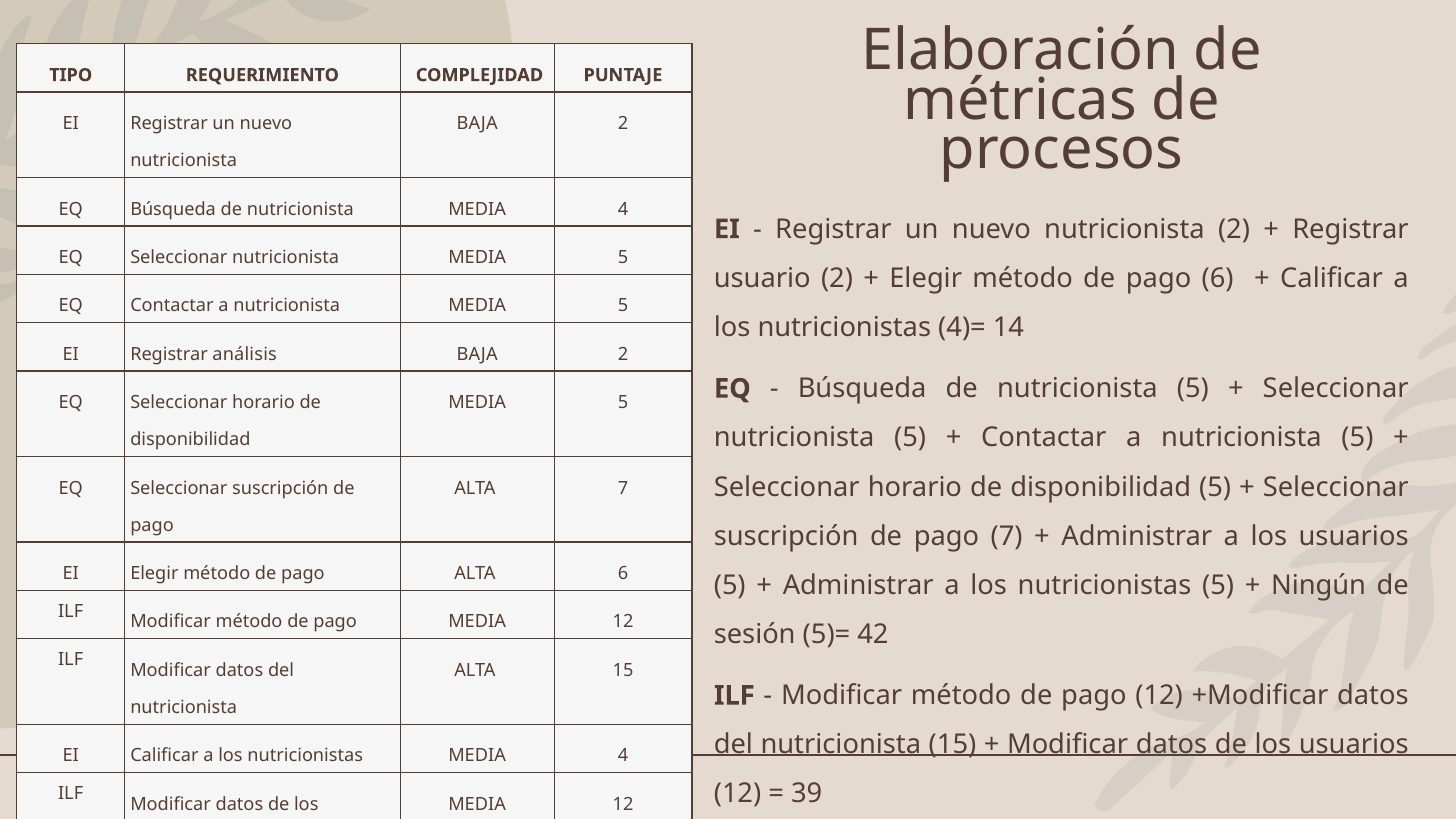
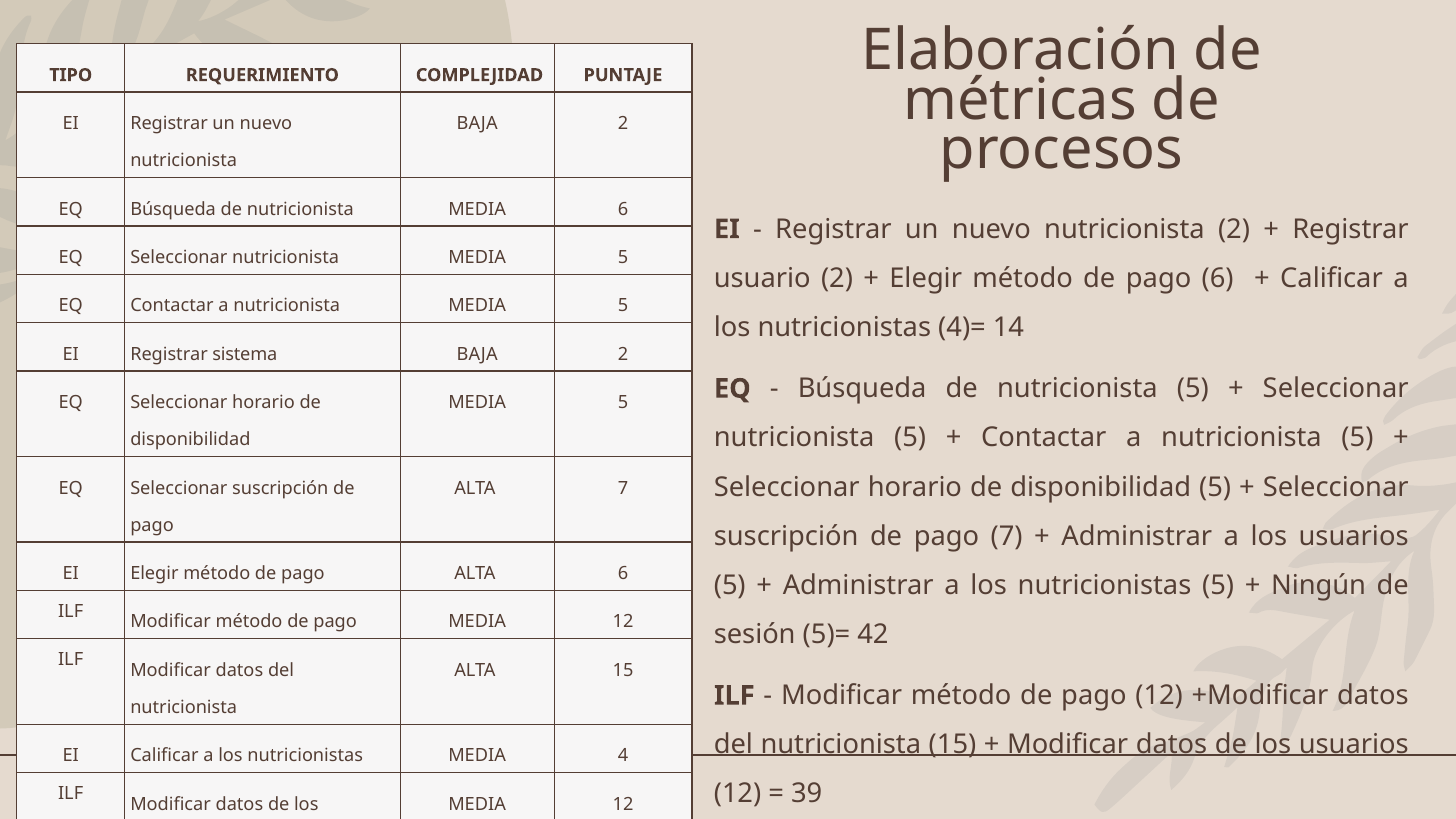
nutricionista MEDIA 4: 4 -> 6 (623, 209)
análisis: análisis -> sistema (245, 354)
